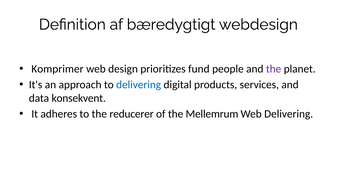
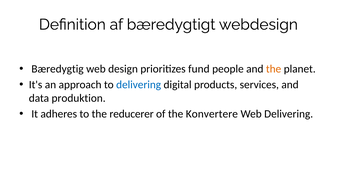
Komprimer: Komprimer -> Bæredygtig (58, 69)
the colour: purple -> orange (274, 69)
konsekvent: konsekvent -> produktion (79, 98)
Mellemrum: Mellemrum -> Konvertere (212, 114)
